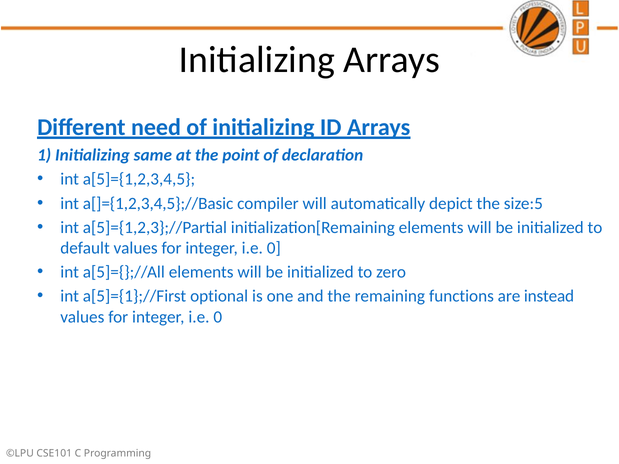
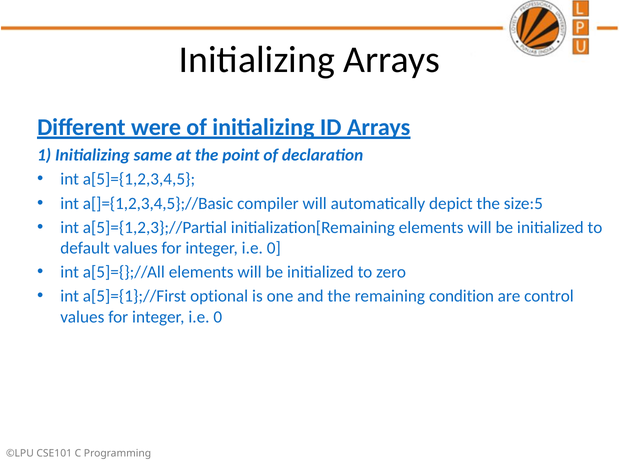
need: need -> were (156, 128)
functions: functions -> condition (462, 296)
instead: instead -> control (549, 296)
